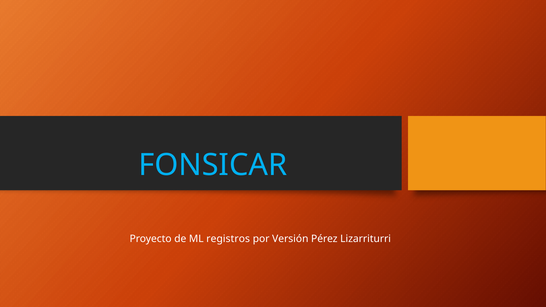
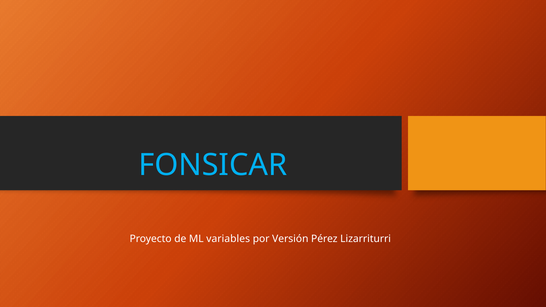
registros: registros -> variables (228, 239)
